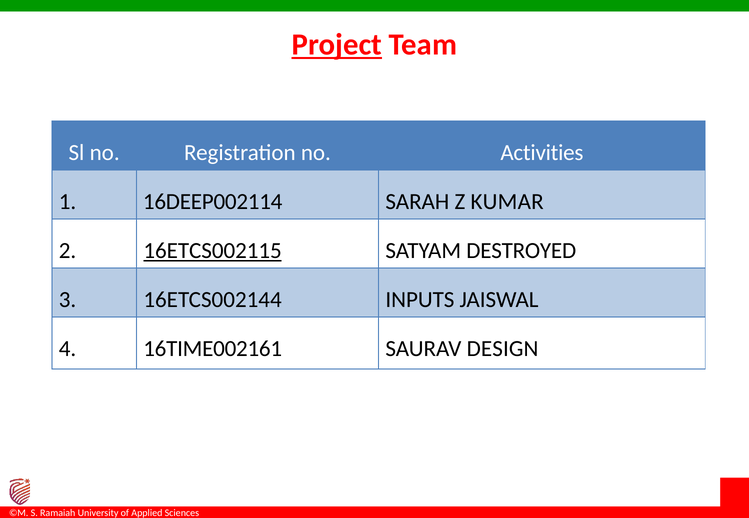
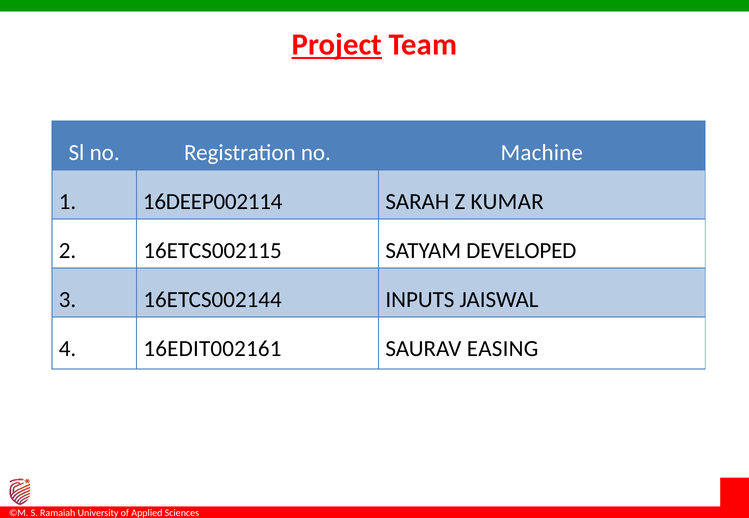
Activities: Activities -> Machine (542, 153)
16ETCS002115 underline: present -> none (213, 251)
DESTROYED: DESTROYED -> DEVELOPED (521, 251)
16TIME002161: 16TIME002161 -> 16EDIT002161 (212, 349)
DESIGN: DESIGN -> EASING (503, 349)
